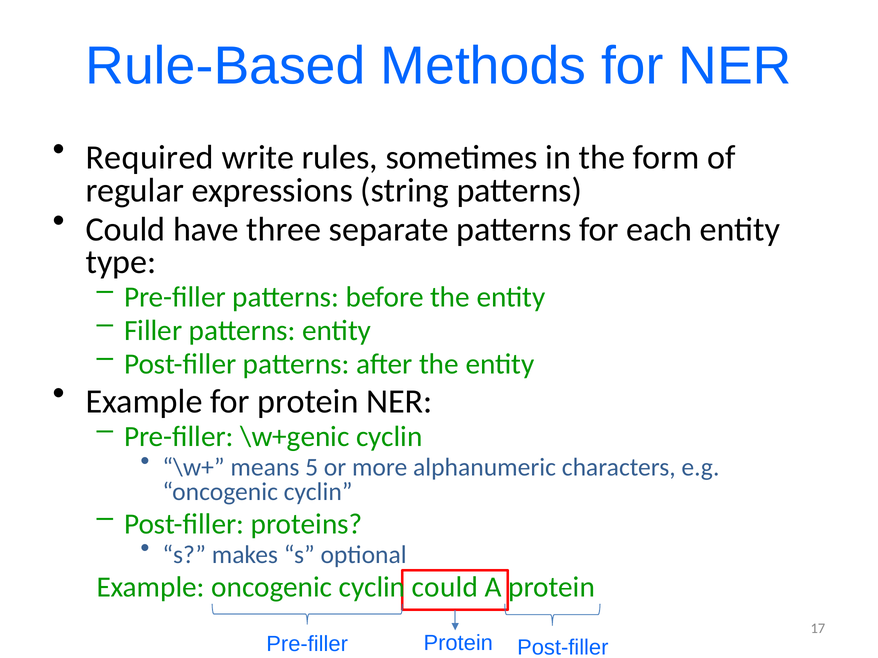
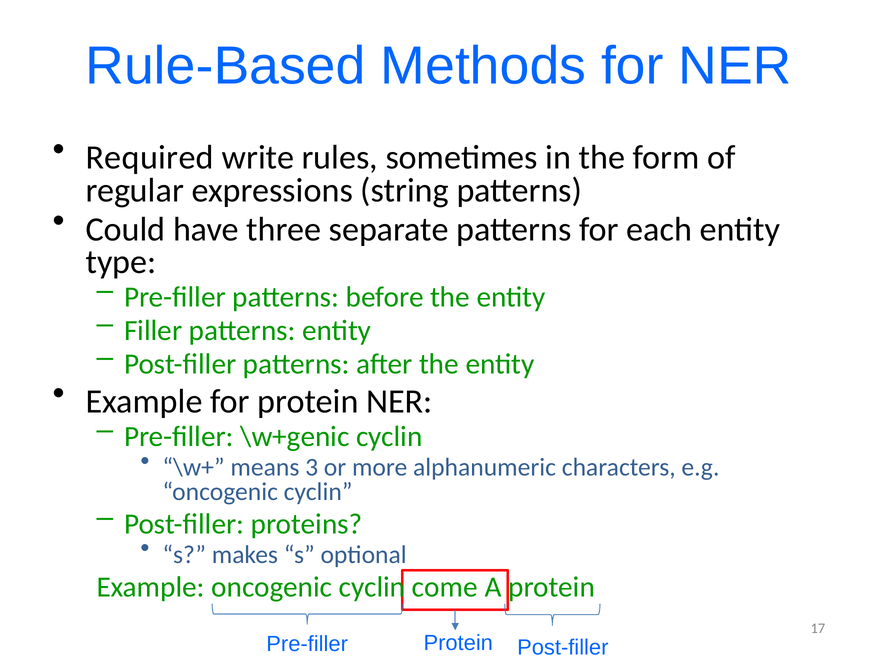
5: 5 -> 3 (312, 468)
cyclin could: could -> come (445, 587)
